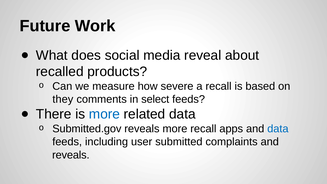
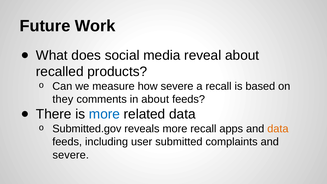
in select: select -> about (155, 99)
data colour: blue -> orange (278, 129)
reveals: reveals -> severe (71, 155)
